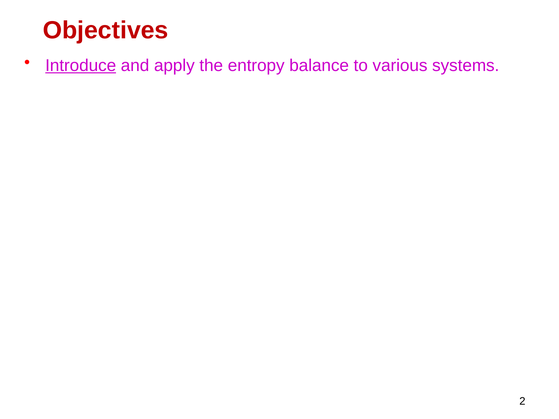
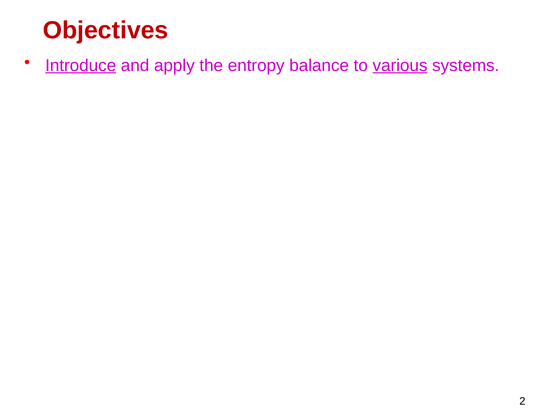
various underline: none -> present (400, 65)
